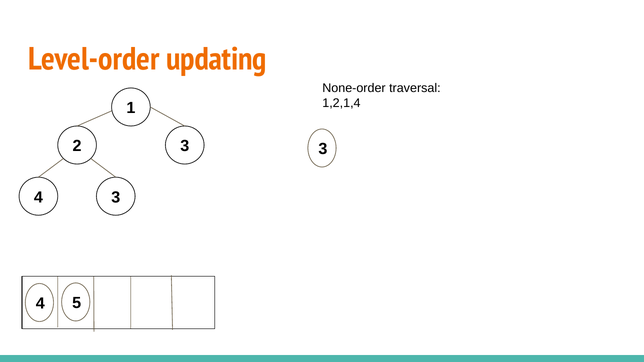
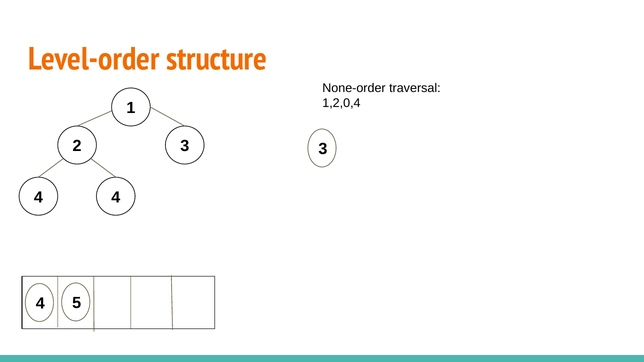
updating: updating -> structure (217, 59)
1,2,1,4: 1,2,1,4 -> 1,2,0,4 (341, 103)
4 3: 3 -> 4 (116, 197)
